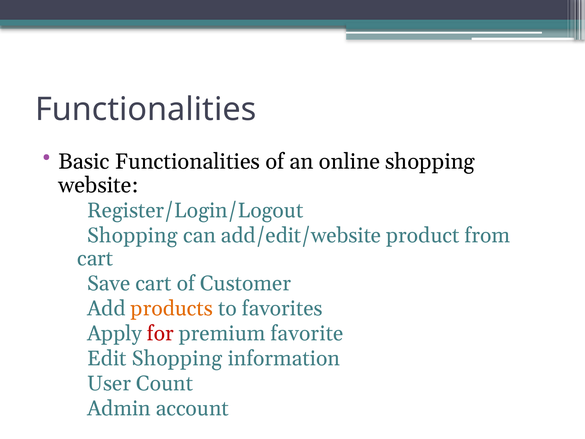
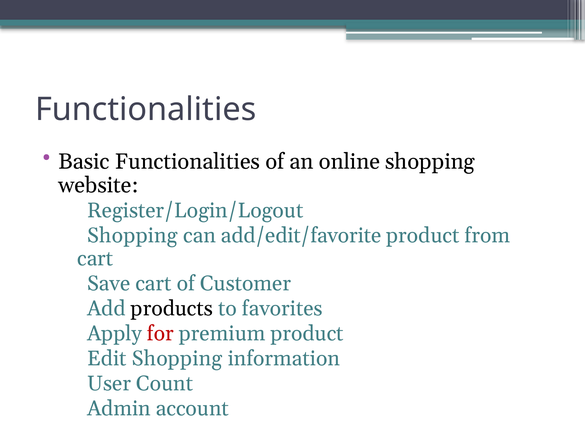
add/edit/website: add/edit/website -> add/edit/favorite (301, 236)
products colour: orange -> black (172, 308)
premium favorite: favorite -> product (307, 333)
